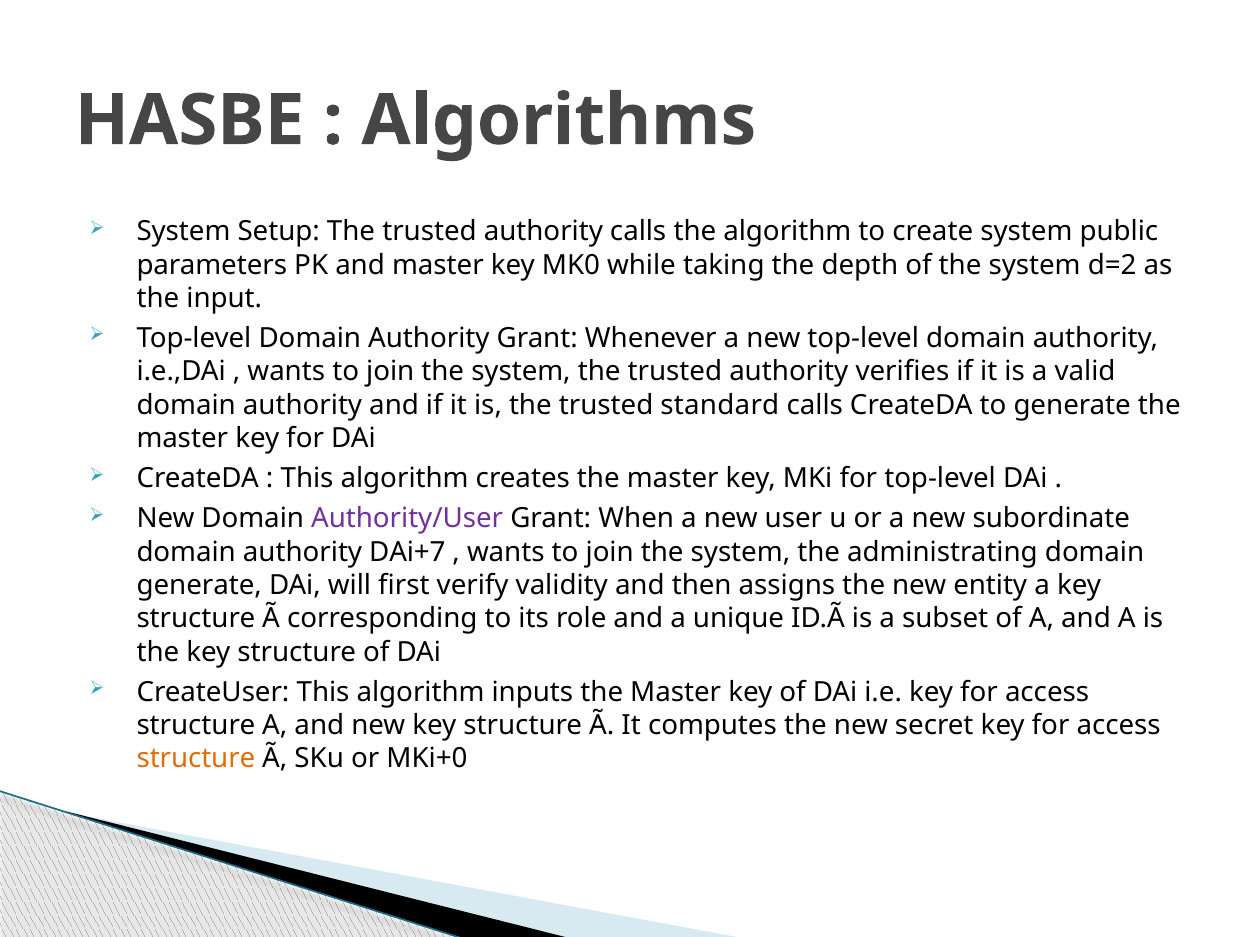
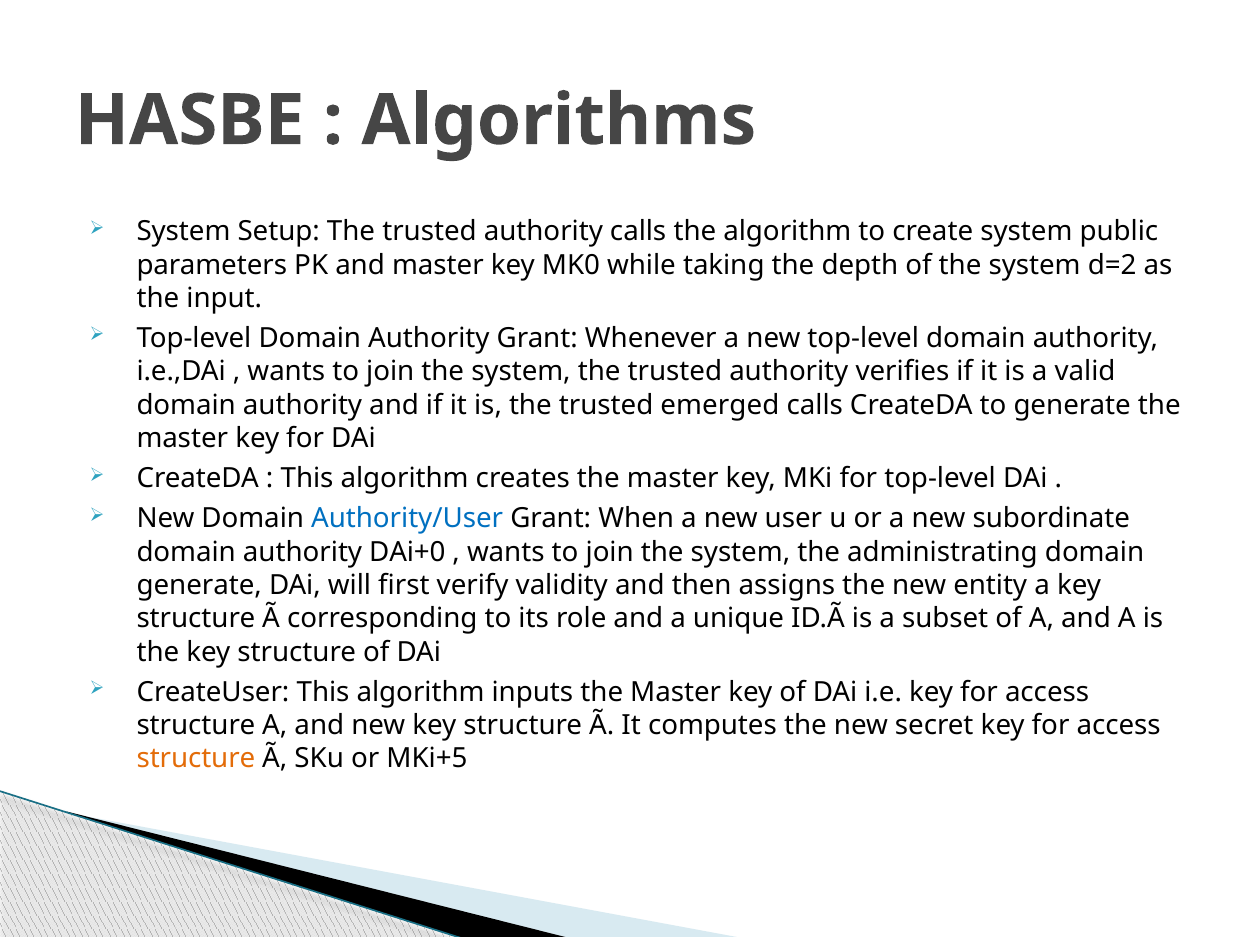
standard: standard -> emerged (720, 405)
Authority/User colour: purple -> blue (407, 519)
DAi+7: DAi+7 -> DAi+0 (407, 552)
MKi+0: MKi+0 -> MKi+5 (427, 759)
